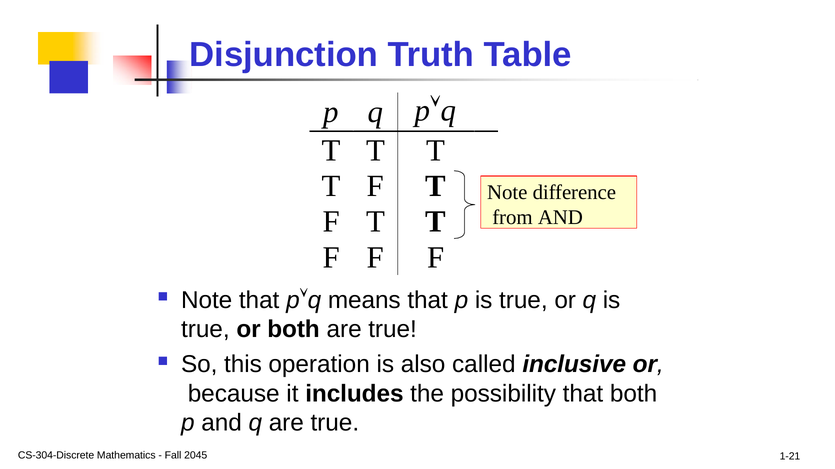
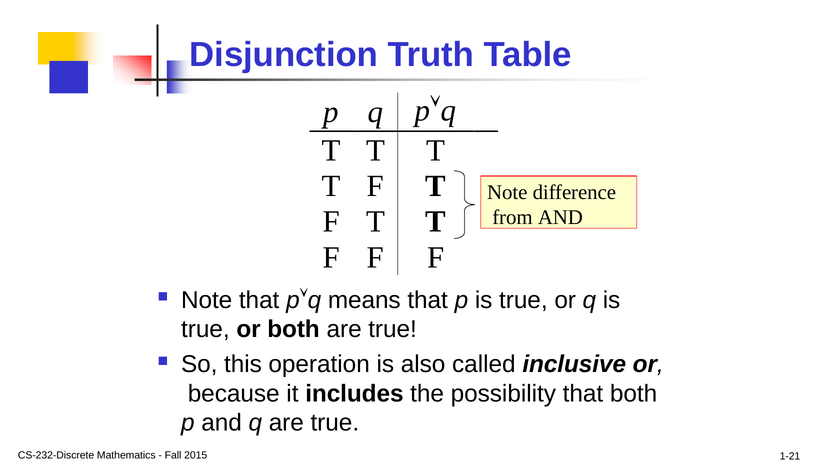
CS-304-Discrete: CS-304-Discrete -> CS-232-Discrete (56, 456)
2045: 2045 -> 2015 (196, 456)
